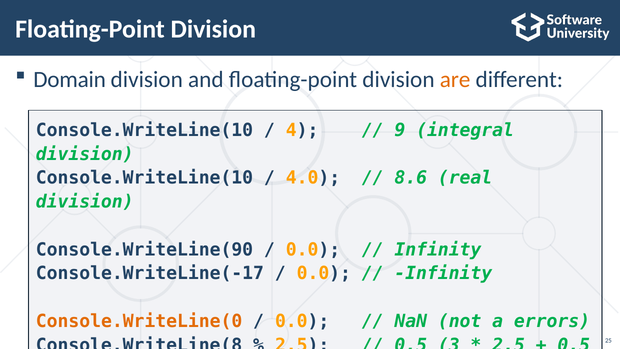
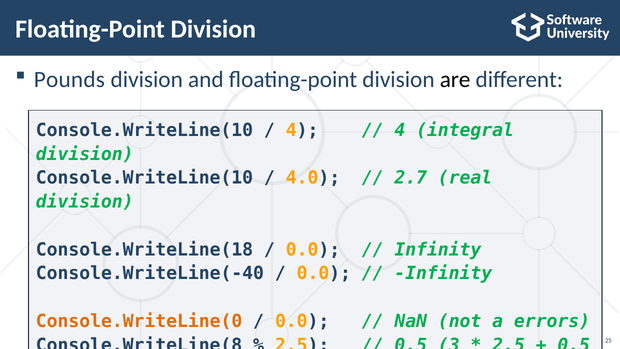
Domain: Domain -> Pounds (69, 80)
are colour: orange -> black (455, 80)
9: 9 -> 4 (400, 130)
8.6: 8.6 -> 2.7 (411, 178)
Console.WriteLine(90: Console.WriteLine(90 -> Console.WriteLine(18 (144, 249)
Console.WriteLine(-17: Console.WriteLine(-17 -> Console.WriteLine(-40 (150, 273)
